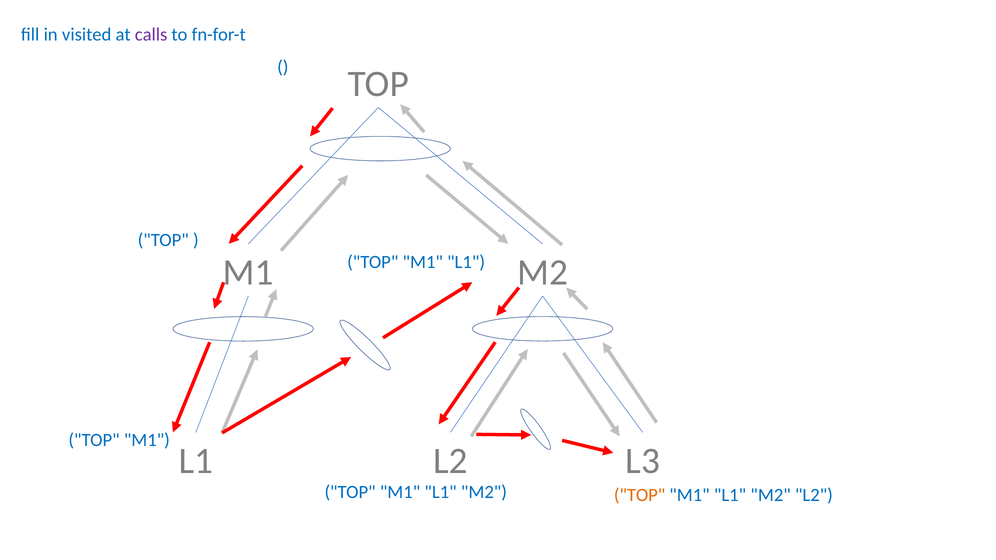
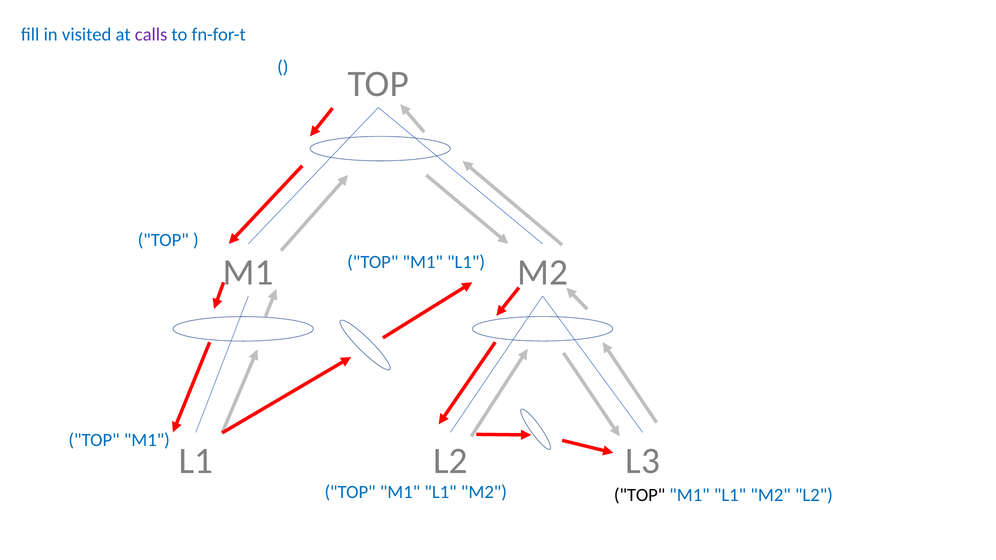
TOP colour: orange -> black (640, 495)
